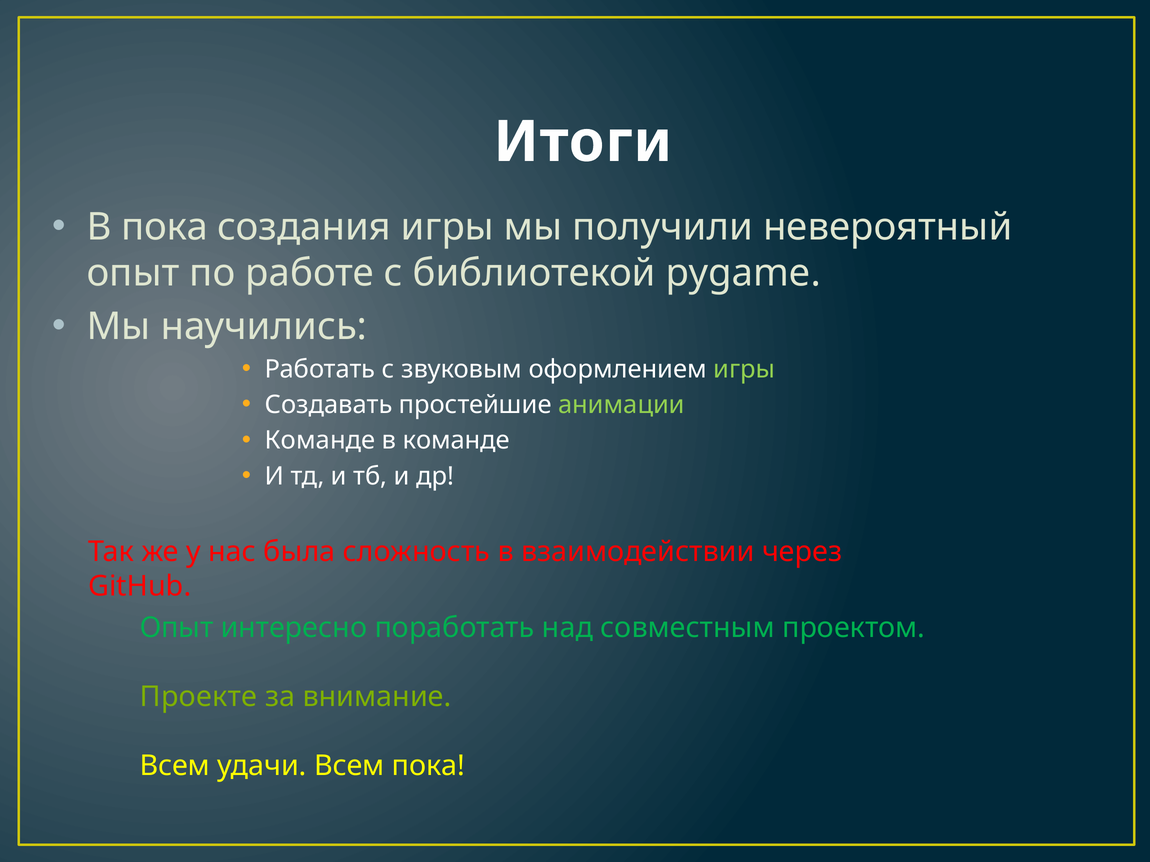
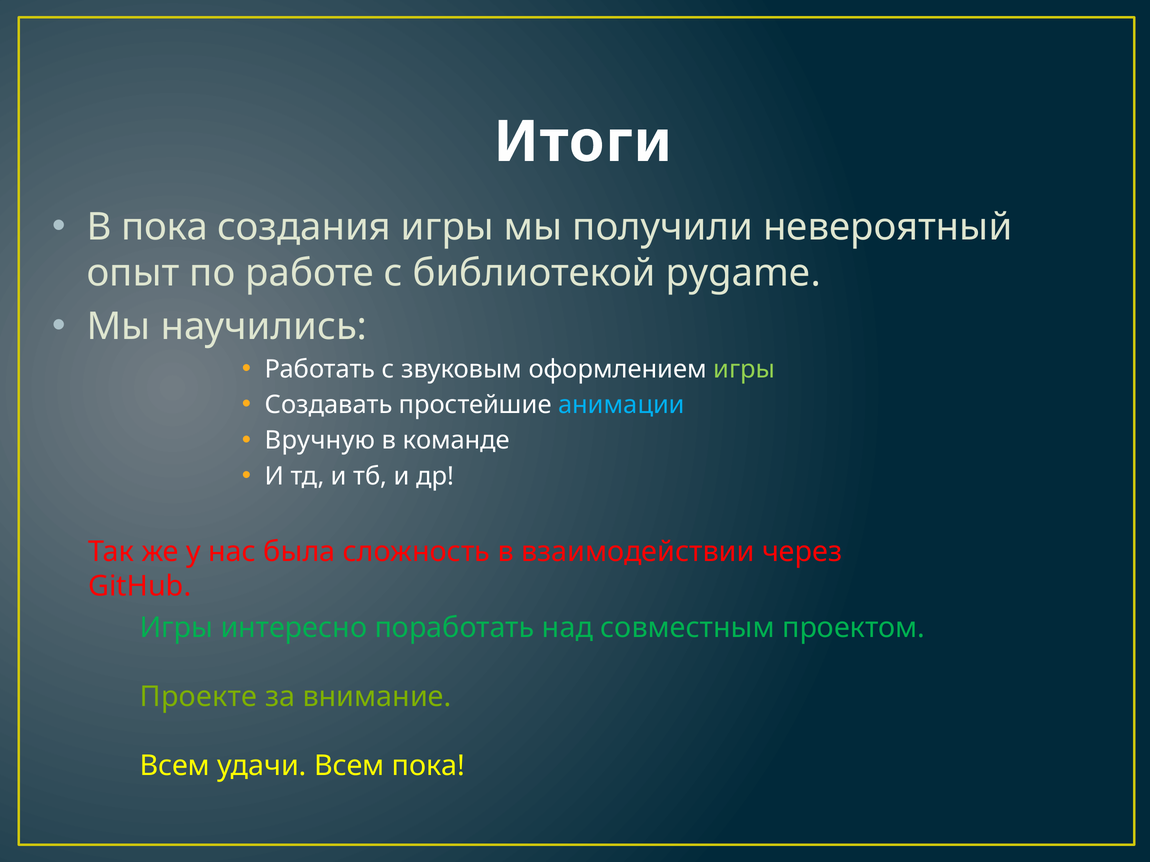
анимации colour: light green -> light blue (621, 405)
Команде: Команде -> Вручную (320, 441)
Опыт: Опыт -> Игры (176, 628)
